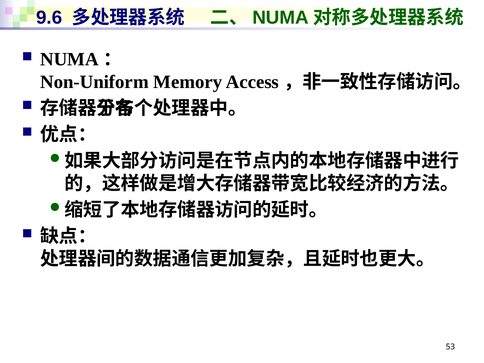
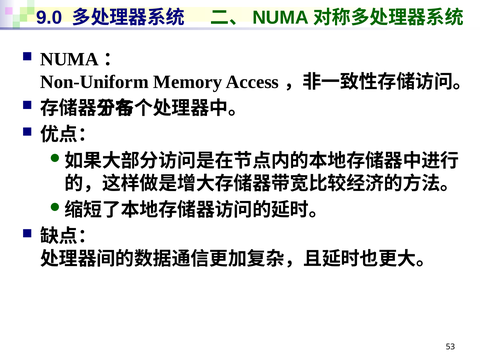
9.6: 9.6 -> 9.0 (49, 18)
